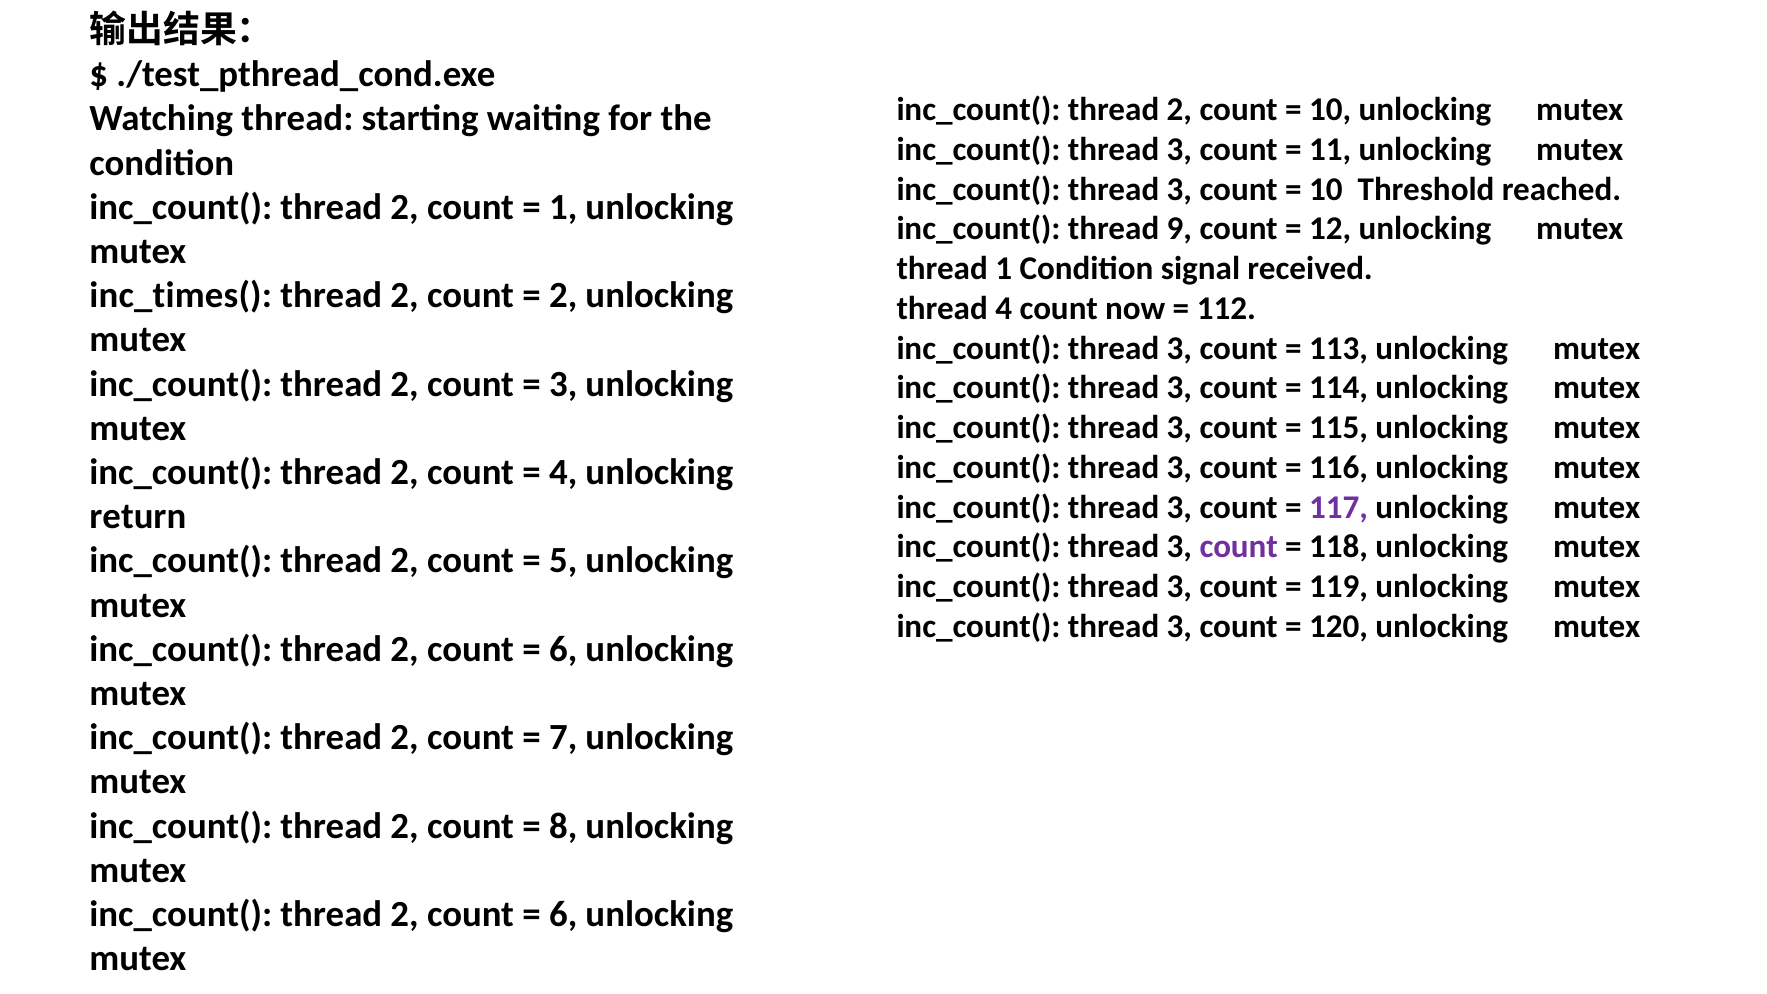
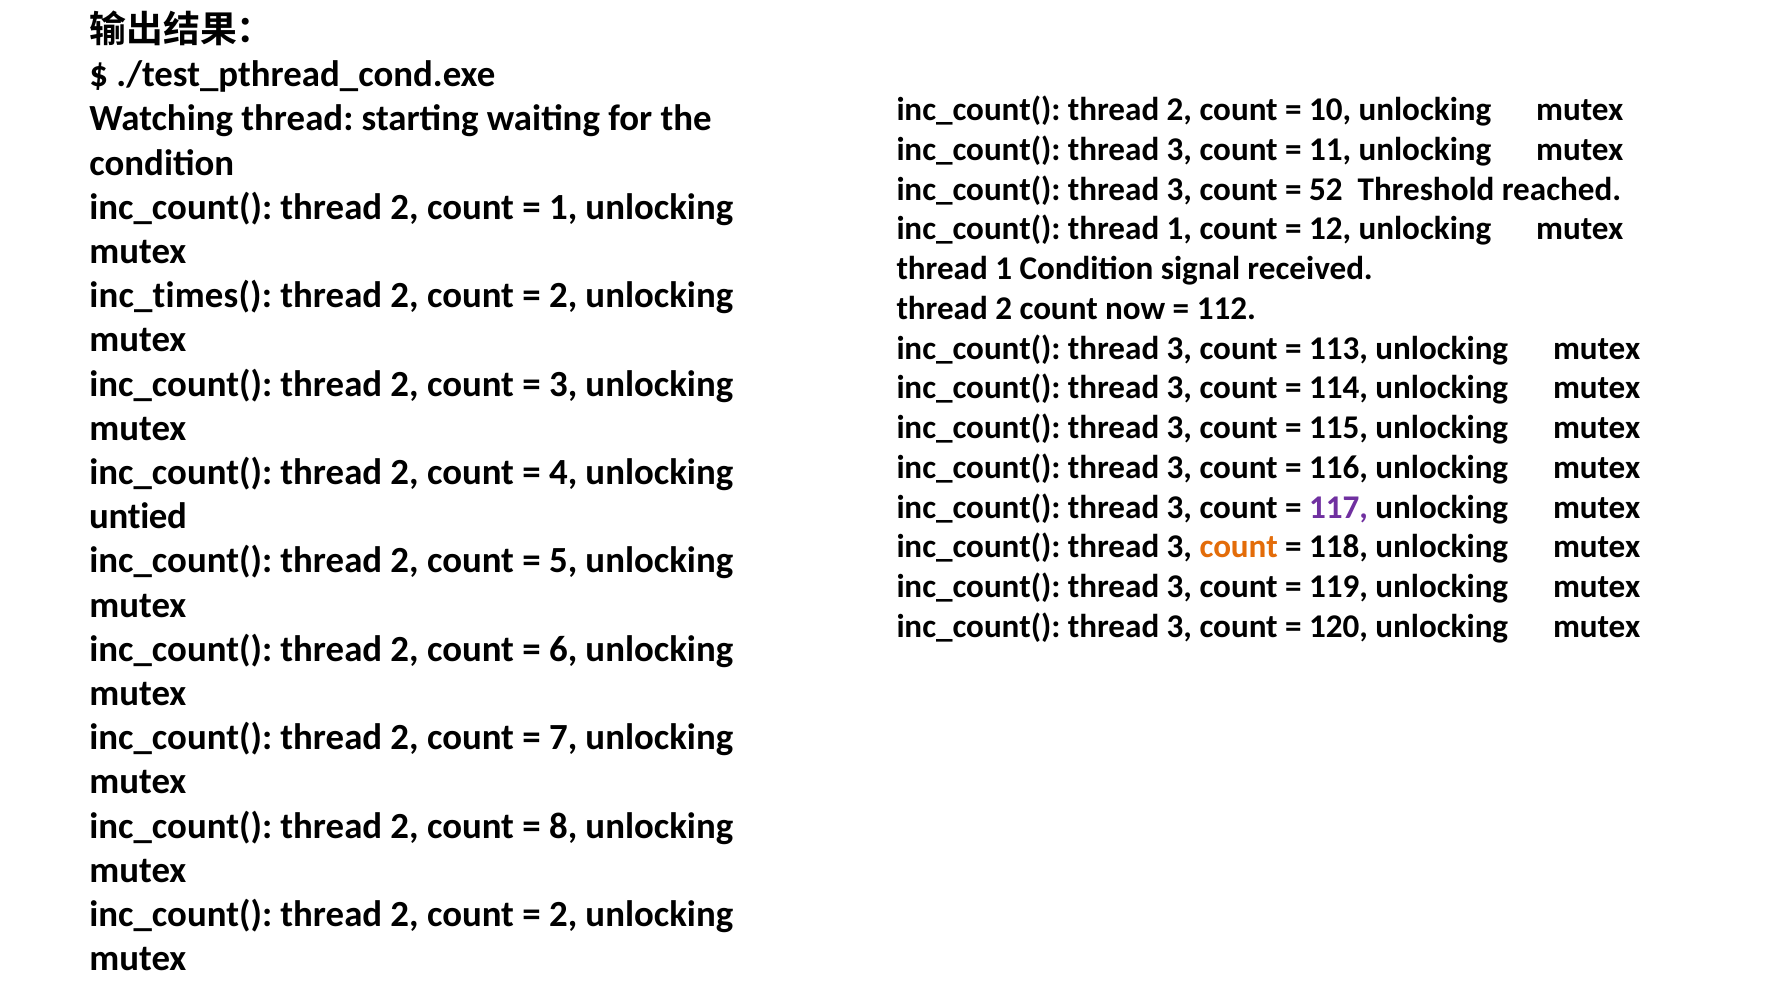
10: 10 -> 52 (1326, 189)
inc_count( thread 9: 9 -> 1 (1179, 229)
4: 4 -> 2 (1004, 308)
return: return -> untied (138, 516)
count colour: purple -> orange (1239, 547)
6: 6 -> 2 (563, 914)
